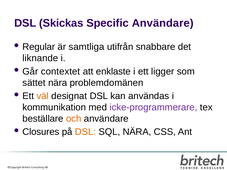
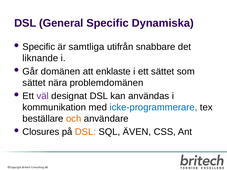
Skickas: Skickas -> General (61, 23)
Specific Användare: Användare -> Dynamiska (163, 23)
Regular: Regular -> Specific (39, 47)
contextet: contextet -> domänen (61, 72)
ett ligger: ligger -> sättet (163, 72)
väl colour: orange -> purple (43, 96)
icke-programmerare colour: purple -> blue (153, 107)
SQL NÄRA: NÄRA -> ÄVEN (137, 132)
